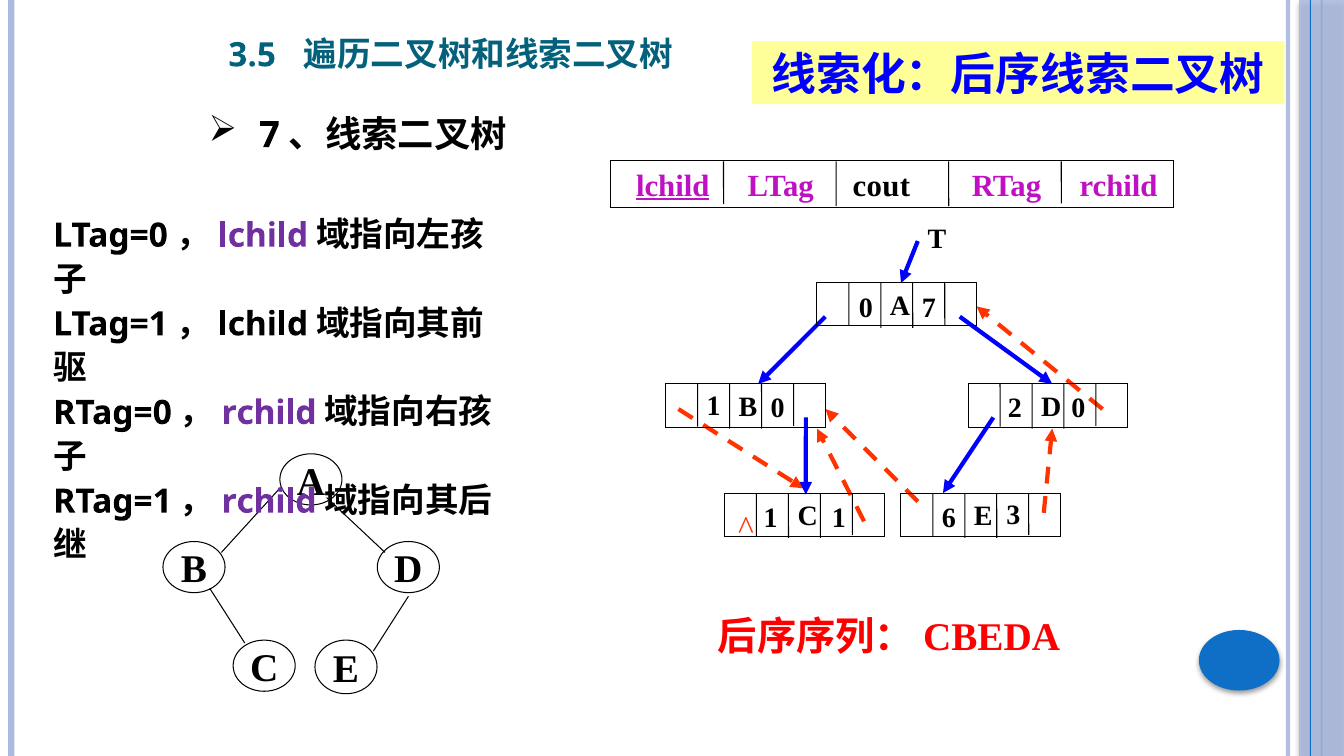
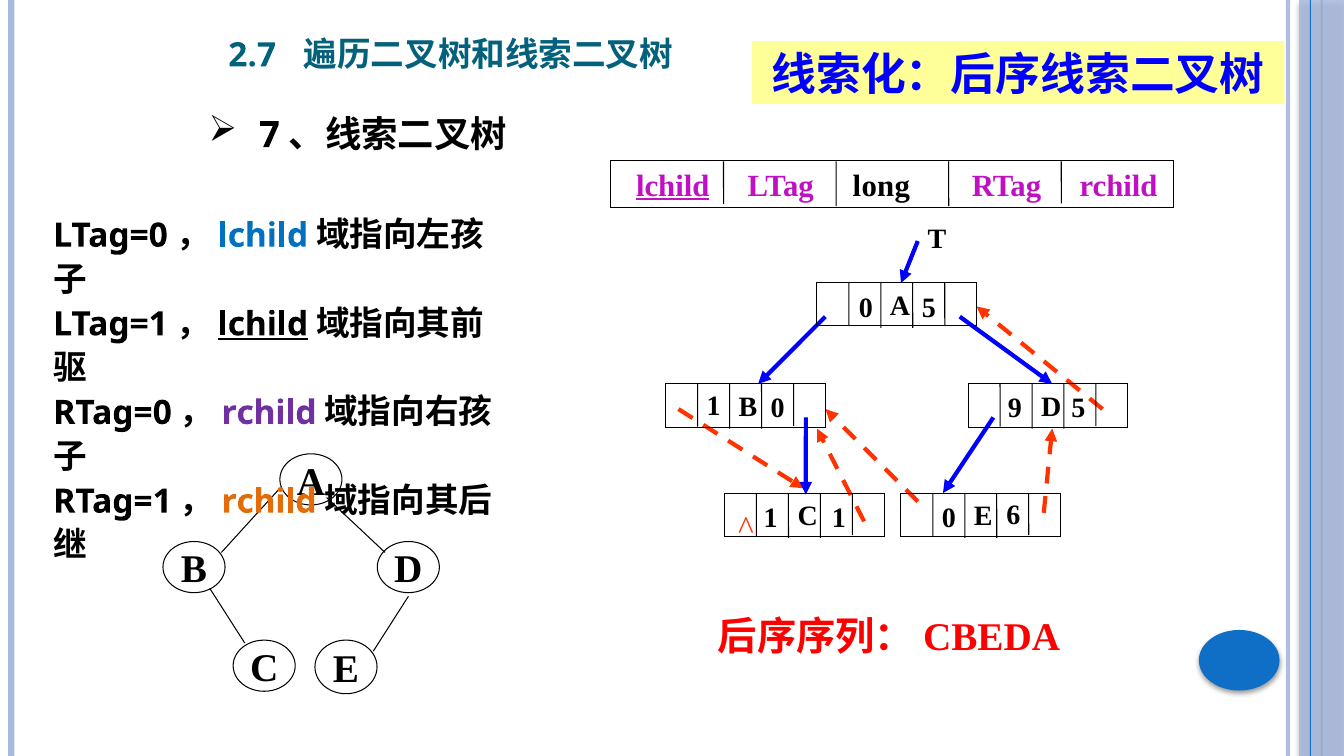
3.5: 3.5 -> 2.7 (252, 55)
cout: cout -> long (881, 186)
lchild colour: purple -> blue (263, 236)
0 7: 7 -> 5 (929, 308)
lchild underline: none -> present (263, 324)
1 0: 0 -> 5 (1078, 408)
2: 2 -> 9 (1015, 408)
rchild colour: purple -> orange (269, 502)
1 6: 6 -> 0 (949, 518)
3: 3 -> 6 (1013, 516)
